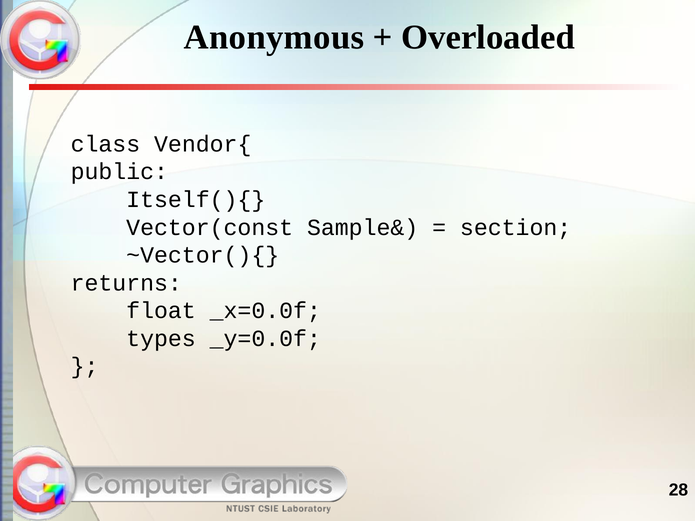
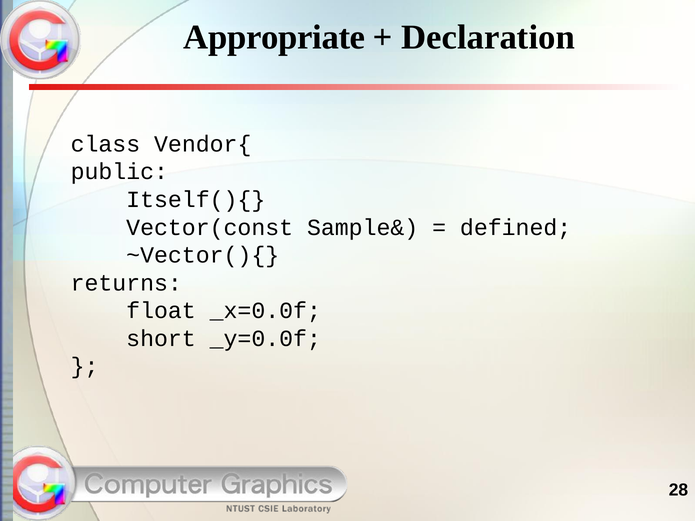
Anonymous: Anonymous -> Appropriate (274, 37)
Overloaded: Overloaded -> Declaration (488, 37)
section: section -> defined (516, 228)
types: types -> short (161, 339)
